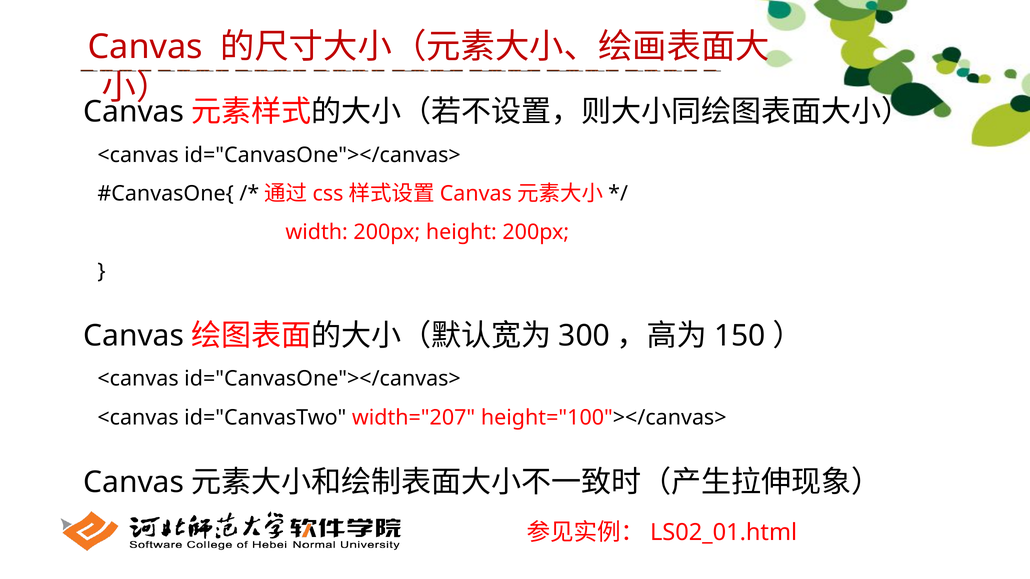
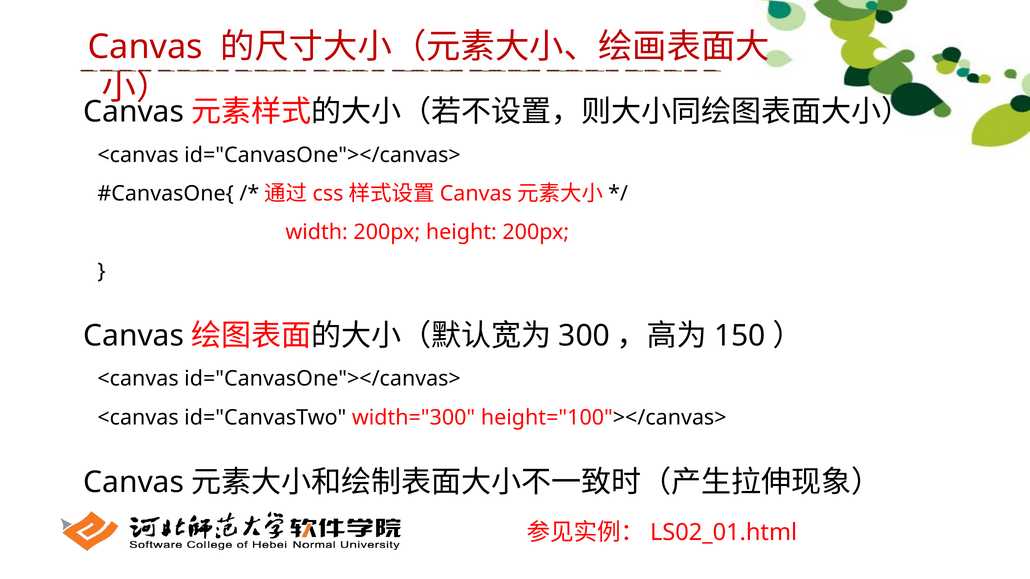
width="207: width="207 -> width="300 (414, 418)
